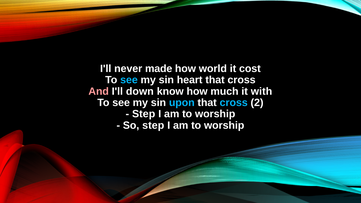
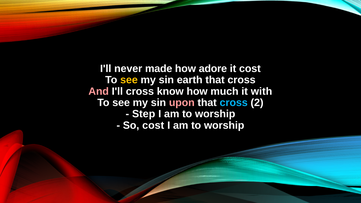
world: world -> adore (213, 69)
see colour: light blue -> yellow (129, 80)
heart: heart -> earth (190, 80)
I'll down: down -> cross (140, 91)
upon colour: light blue -> pink (182, 103)
So step: step -> cost (153, 125)
